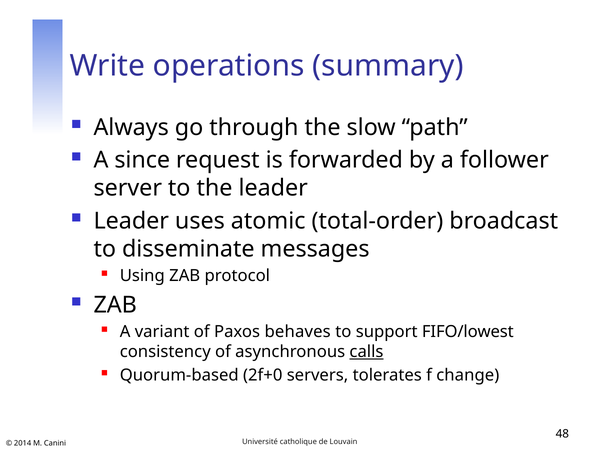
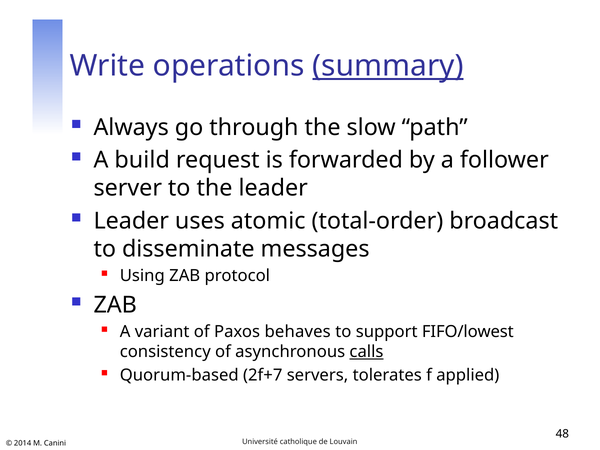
summary underline: none -> present (388, 66)
since: since -> build (142, 160)
2f+0: 2f+0 -> 2f+7 (263, 375)
change: change -> applied (468, 375)
